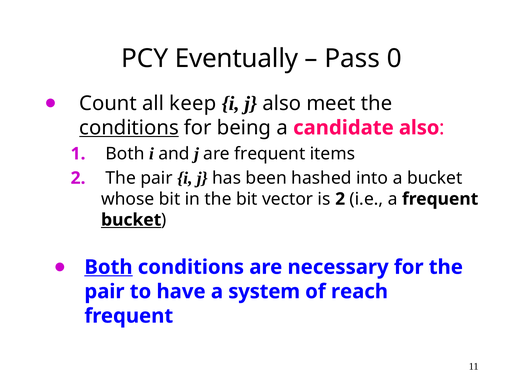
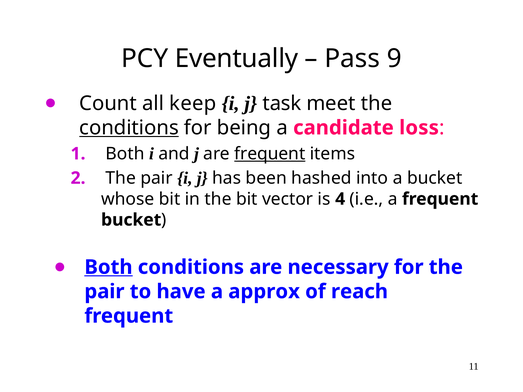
0: 0 -> 9 (394, 58)
j also: also -> task (282, 103)
candidate also: also -> loss (419, 128)
frequent underline: none -> present (270, 154)
is 2: 2 -> 4 (340, 199)
bucket underline: present -> none (131, 220)
system: system -> approx (264, 292)
